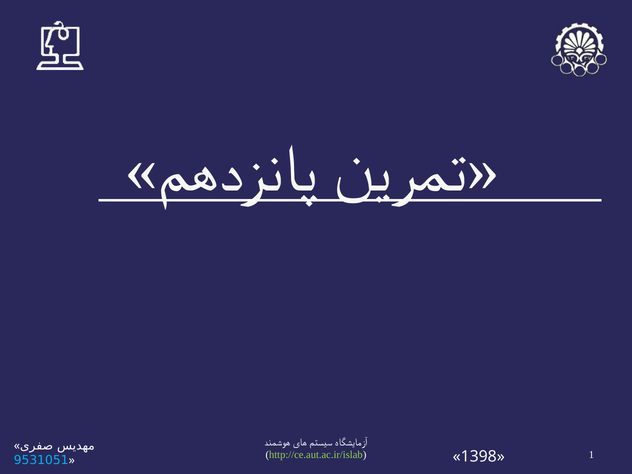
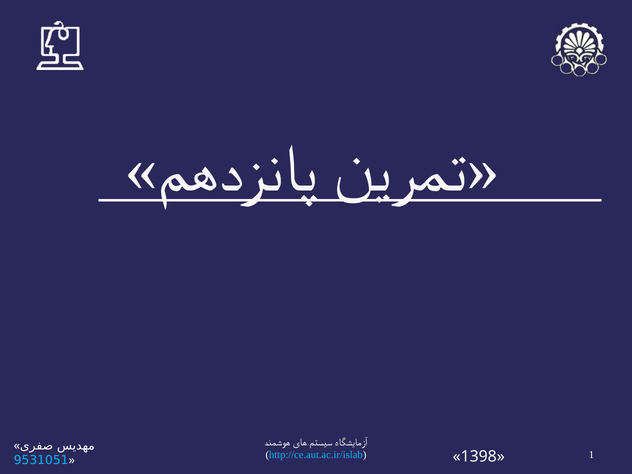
http://ce.aut.ac.ir/islab colour: light green -> light blue (316, 455)
